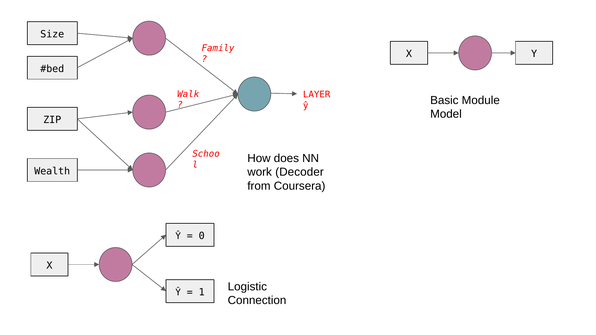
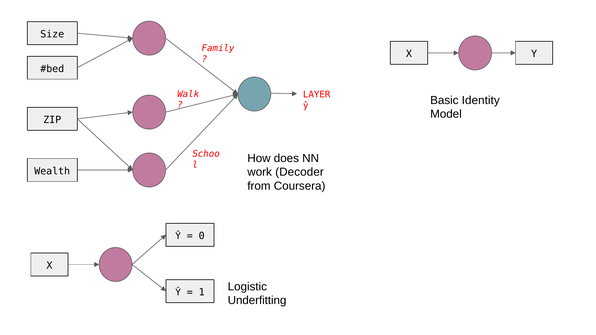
Module: Module -> Identity (481, 100)
Connection: Connection -> Underfitting (257, 301)
